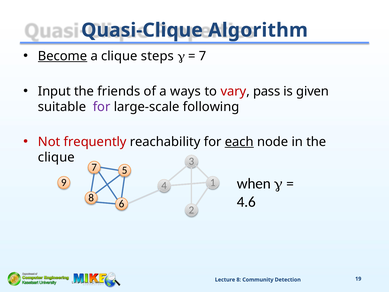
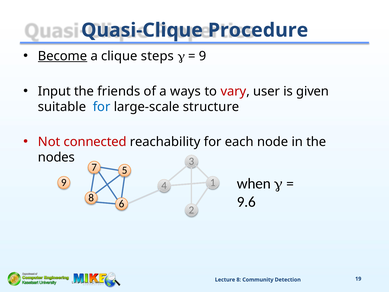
Algorithm: Algorithm -> Procedure (258, 30)
7: 7 -> 9 (203, 56)
pass: pass -> user (267, 91)
for colour: purple -> blue (102, 107)
following: following -> structure (211, 107)
frequently: frequently -> connected (95, 142)
each underline: present -> none (239, 142)
clique: clique -> nodes (56, 157)
4.6: 4.6 -> 9.6 (246, 202)
